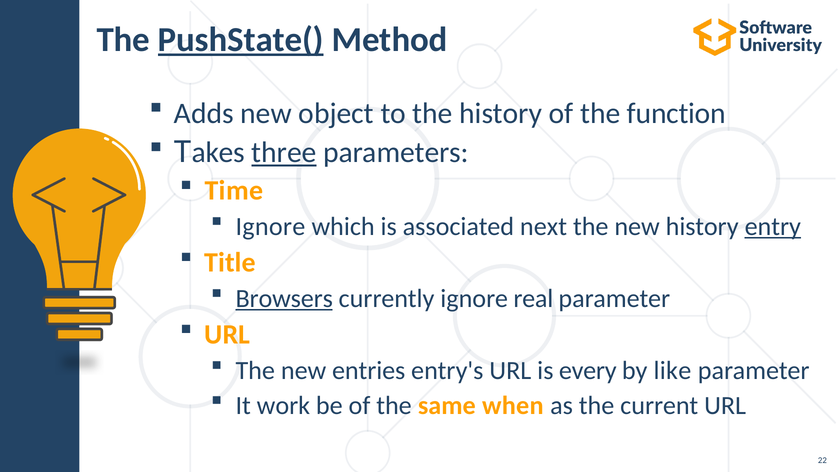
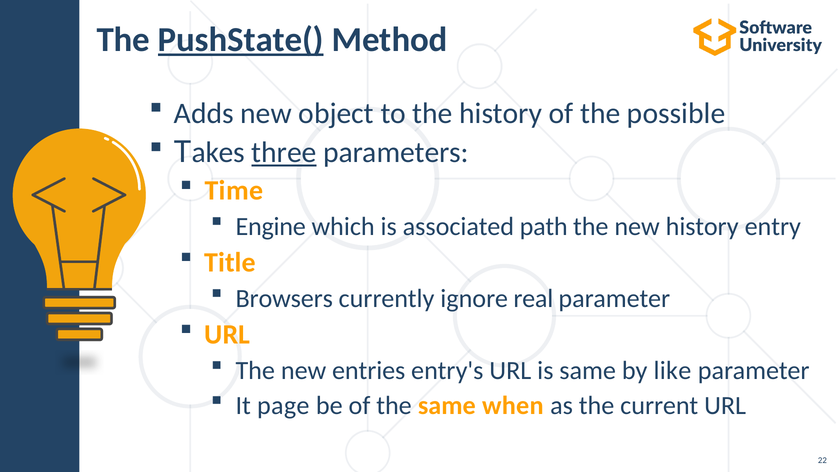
function: function -> possible (676, 113)
Ignore: Ignore -> Engine (271, 226)
next: next -> path (544, 226)
entry underline: present -> none (773, 226)
Browsers underline: present -> none (284, 298)
is every: every -> same (588, 370)
work: work -> page (283, 405)
